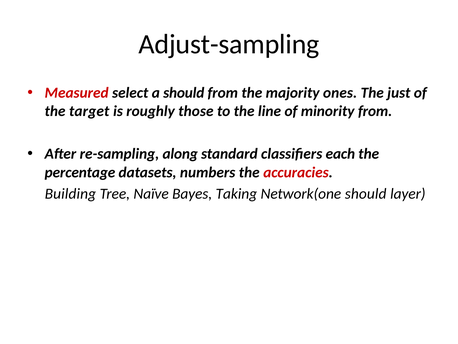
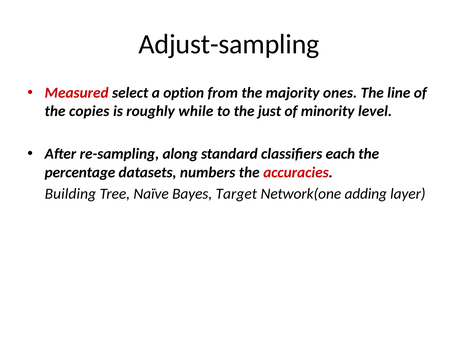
a should: should -> option (184, 93)
just: just -> line (399, 93)
target: target -> copies (89, 111)
those: those -> while (196, 111)
line: line -> just (270, 111)
minority from: from -> level (375, 111)
Taking: Taking -> Target (236, 193)
Network(one should: should -> adding (366, 193)
